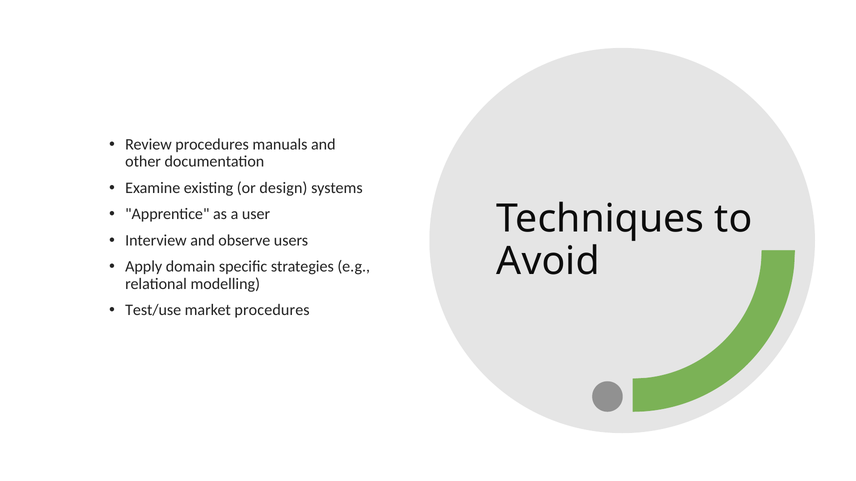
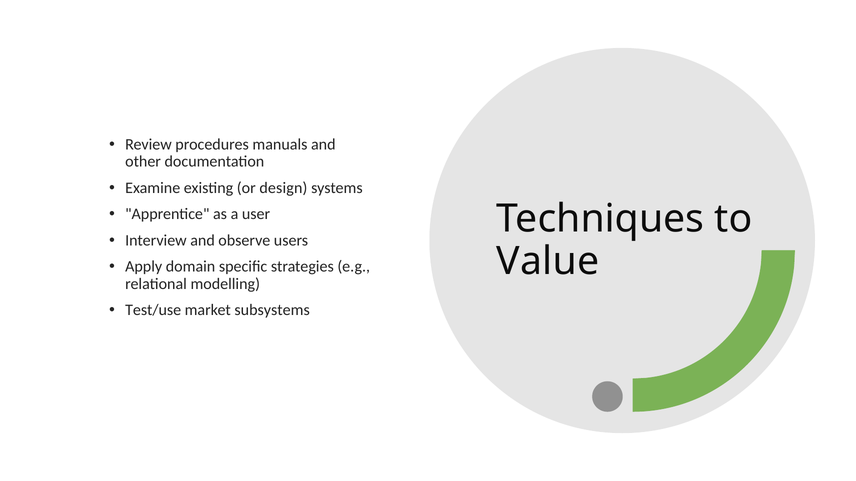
Avoid: Avoid -> Value (548, 262)
market procedures: procedures -> subsystems (272, 311)
